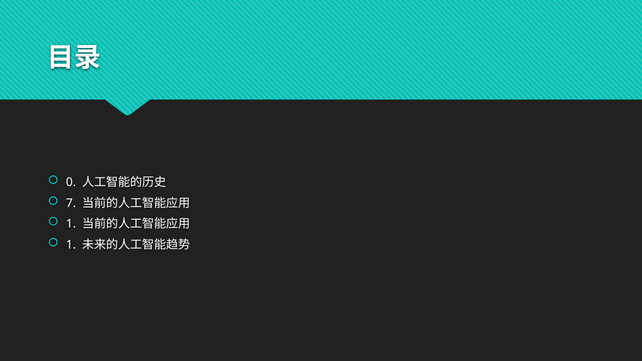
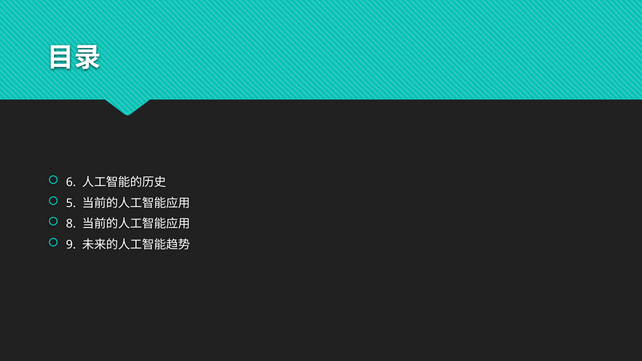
0: 0 -> 6 (71, 182)
7: 7 -> 5 (71, 203)
1: 1 -> 8 (71, 224)
1: 1 -> 9 (71, 245)
